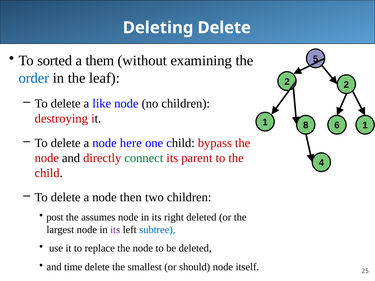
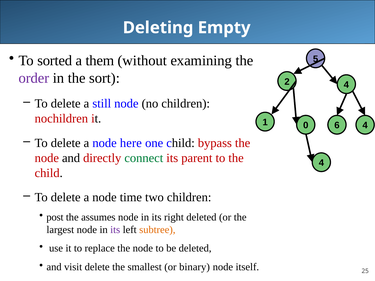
Deleting Delete: Delete -> Empty (224, 28)
order colour: blue -> purple (34, 78)
leaf: leaf -> sort (104, 78)
2: 2 -> 4 (346, 85)
like: like -> still (102, 104)
destroying: destroying -> nochildren (61, 119)
8: 8 -> 0 (306, 125)
6 1: 1 -> 4 (365, 125)
then: then -> time (131, 197)
subtree colour: blue -> orange (157, 230)
time: time -> visit (73, 267)
should: should -> binary (195, 267)
